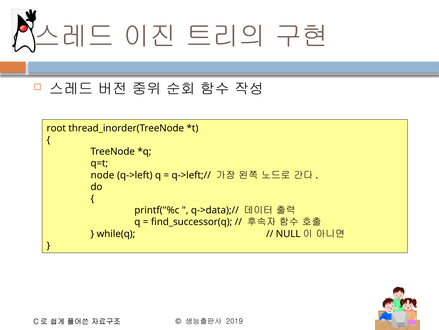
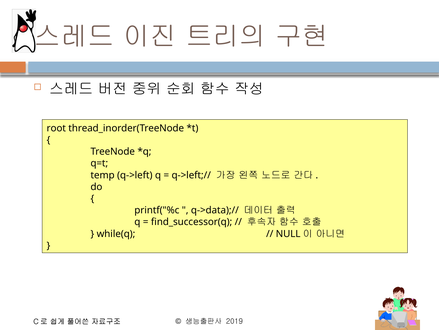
node: node -> temp (103, 175)
